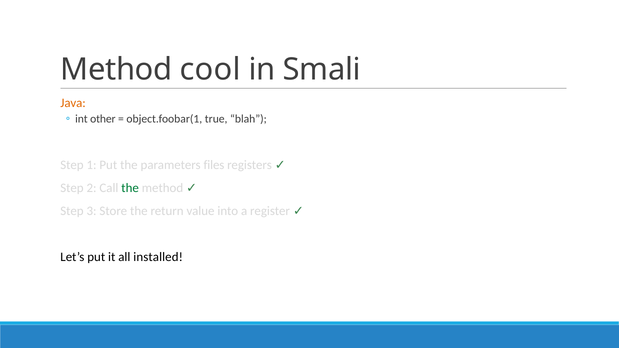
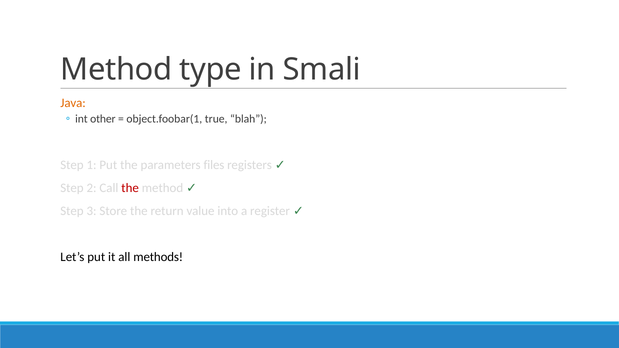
cool: cool -> type (211, 69)
the colour: green -> red (130, 188)
installed: installed -> methods (158, 257)
